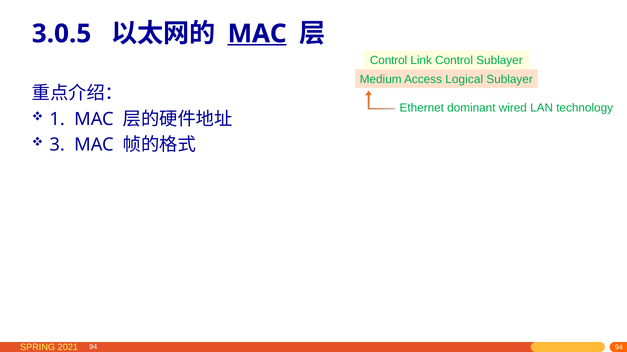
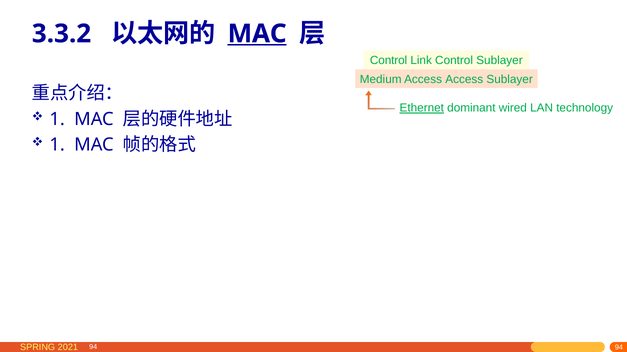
3.0.5: 3.0.5 -> 3.3.2 (62, 34)
Access Logical: Logical -> Access (464, 80)
Ethernet underline: none -> present (422, 108)
3: 3 -> 1 (57, 145)
